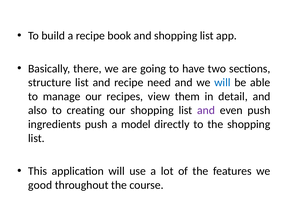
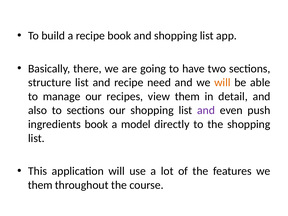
will colour: blue -> orange (222, 83)
to creating: creating -> sections (86, 110)
ingredients push: push -> book (96, 124)
good: good -> them (40, 185)
